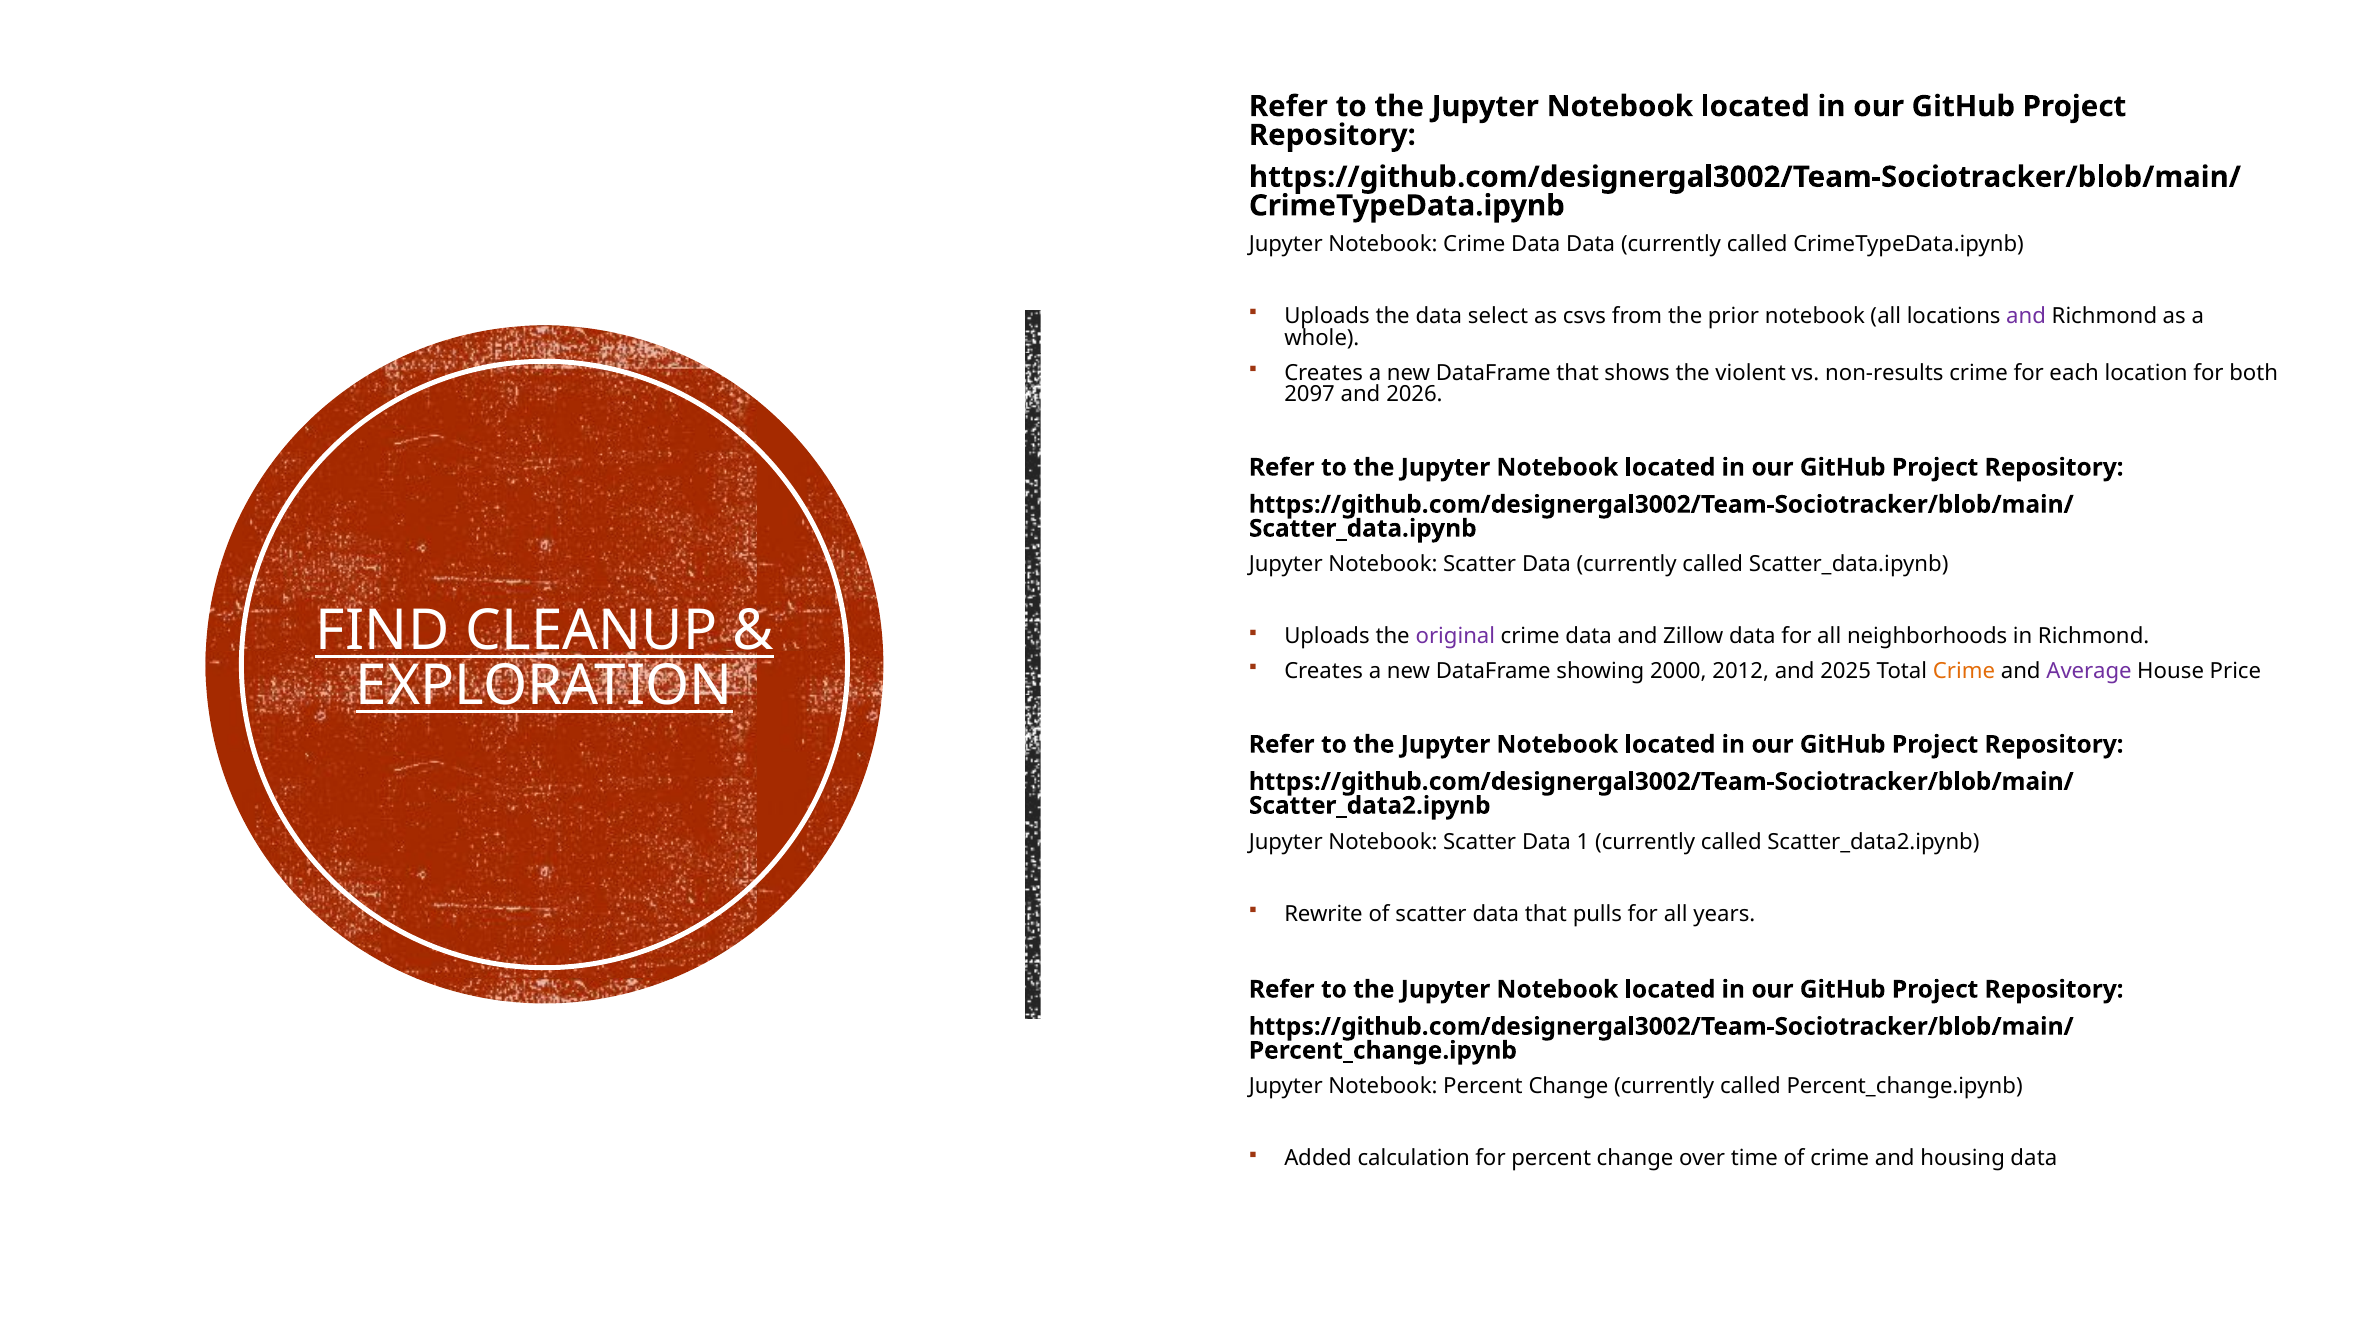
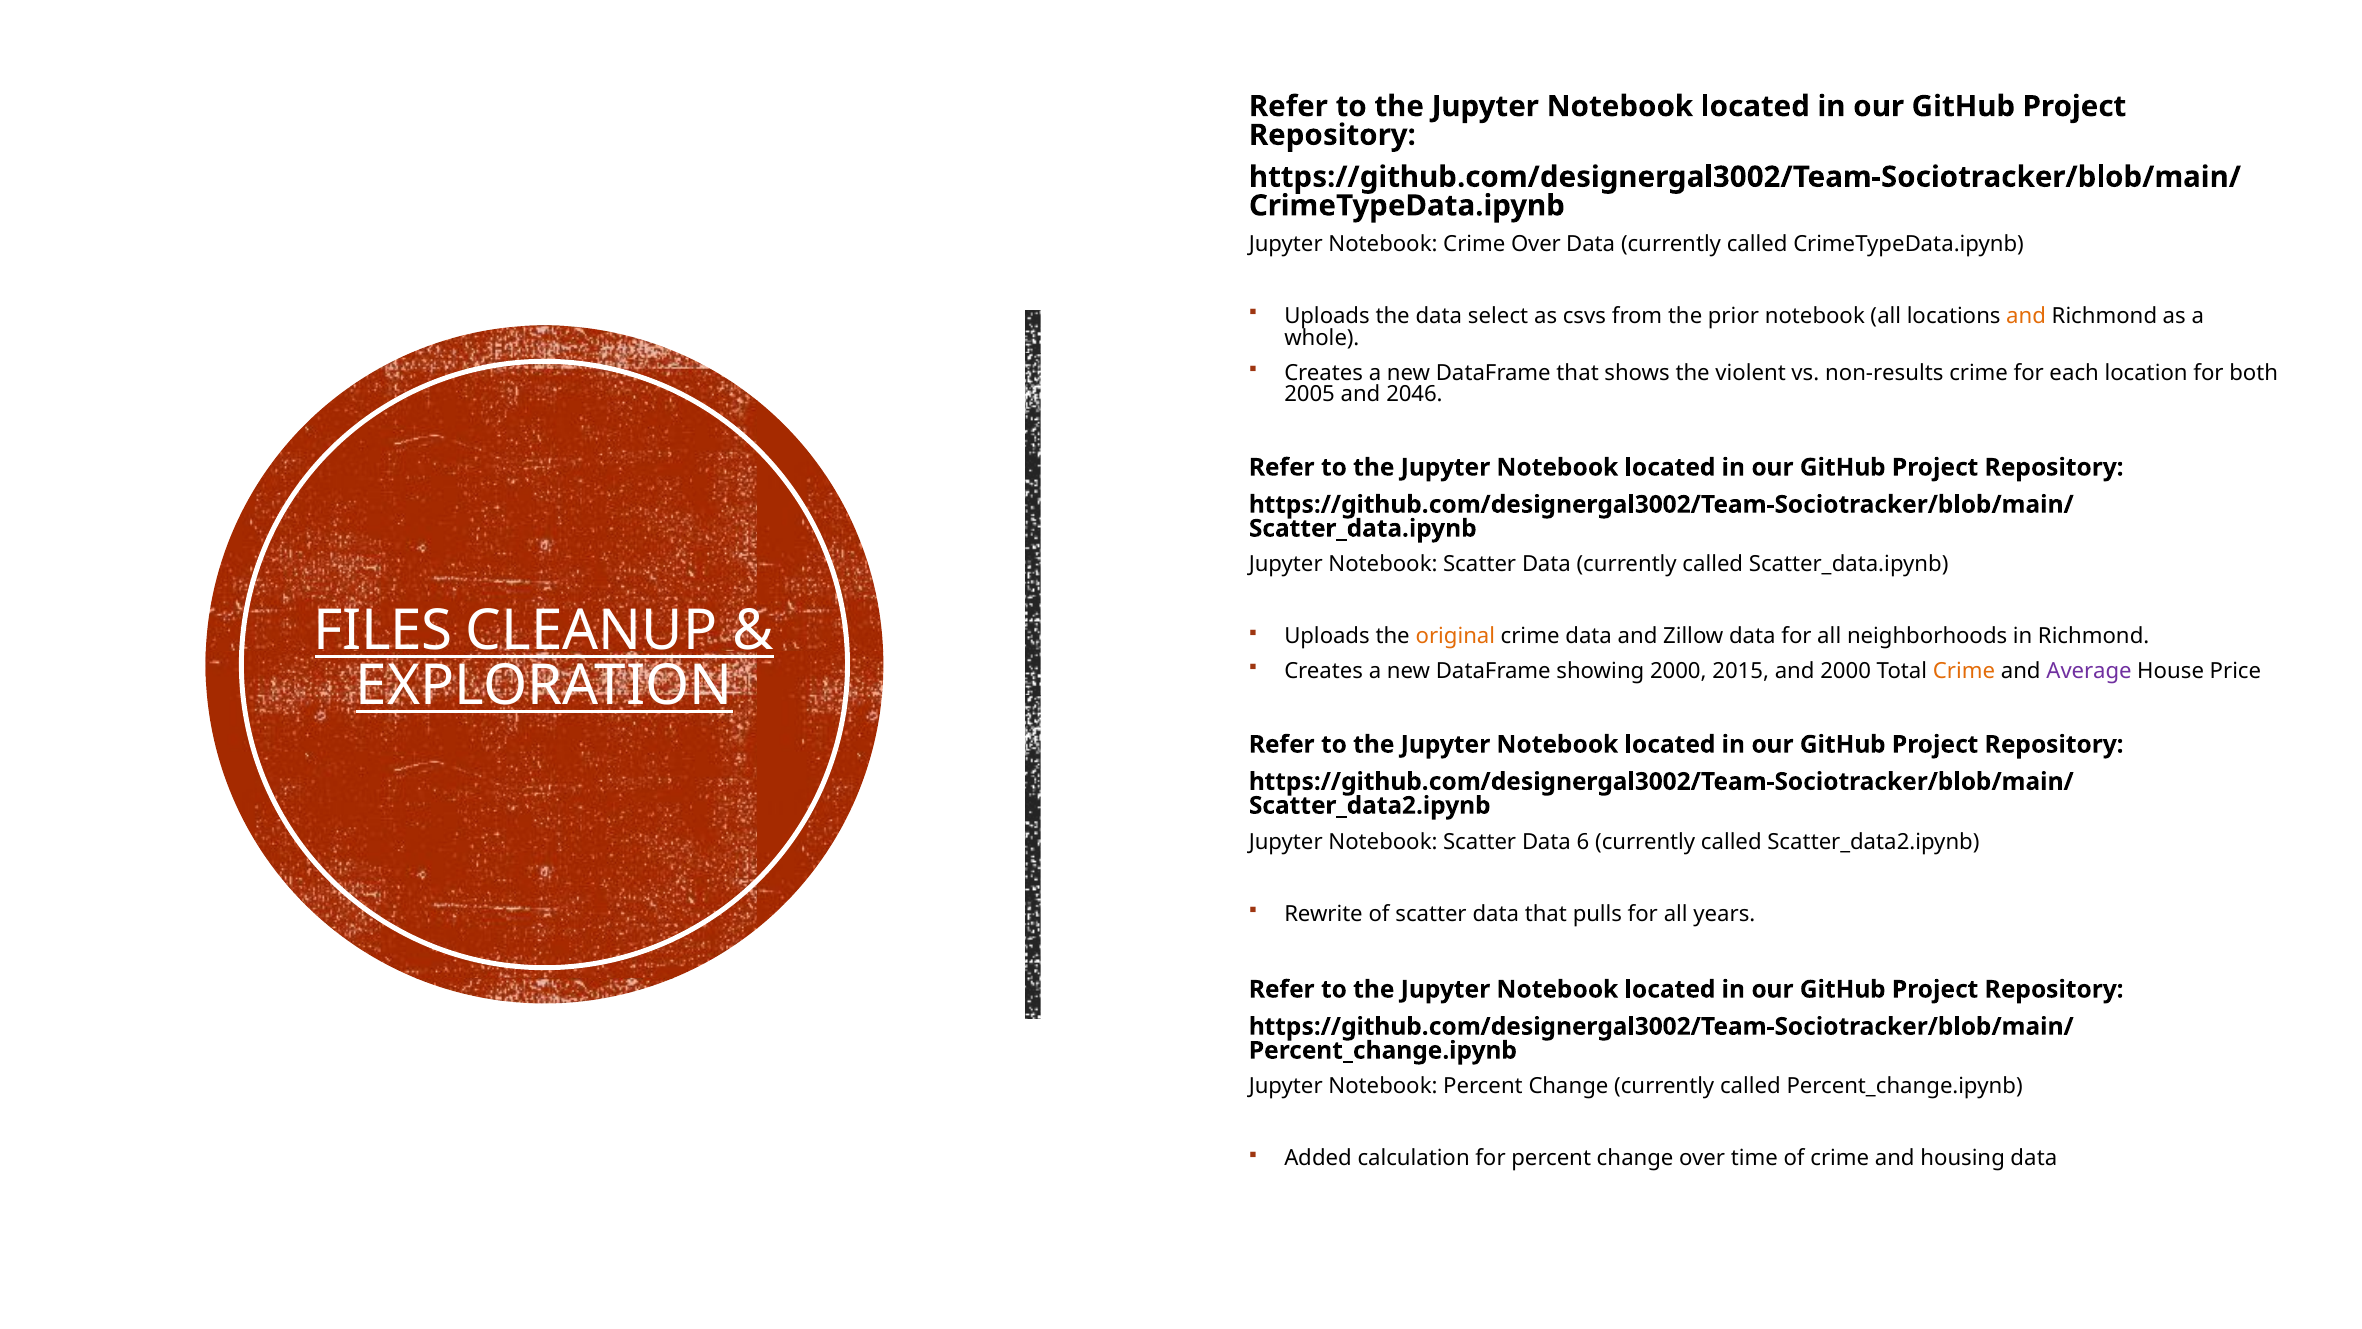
Notebook Crime Data: Data -> Over (1536, 244)
and colour: purple -> orange (2026, 316)
2097: 2097 -> 2005 (1310, 394)
2026: 2026 -> 2046 (1414, 394)
FIND: FIND -> FILES (383, 631)
original colour: purple -> orange (1455, 636)
2012: 2012 -> 2015 (1741, 671)
and 2025: 2025 -> 2000 (1846, 671)
1: 1 -> 6 (1583, 841)
